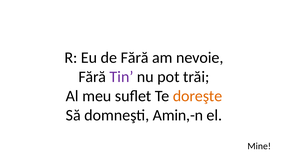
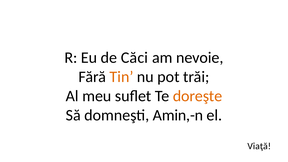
de Fără: Fără -> Căci (134, 58)
Tin colour: purple -> orange (121, 77)
Mine: Mine -> Viaţă (259, 146)
